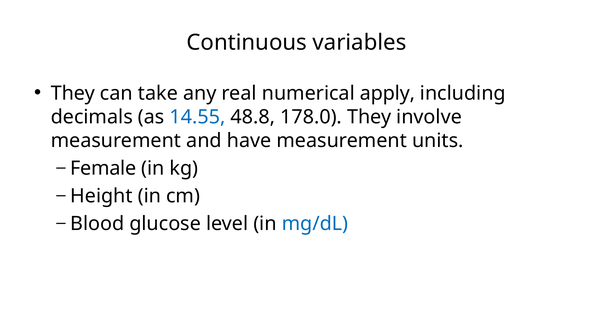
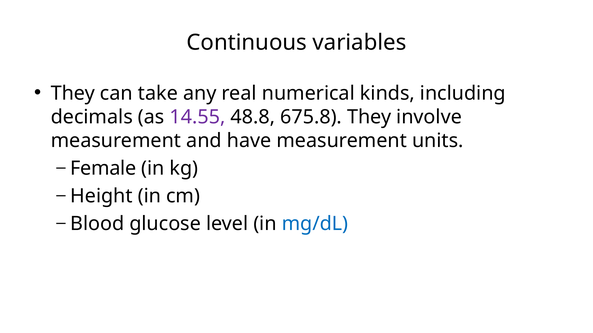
apply: apply -> kinds (387, 93)
14.55 colour: blue -> purple (197, 117)
178.0: 178.0 -> 675.8 (311, 117)
